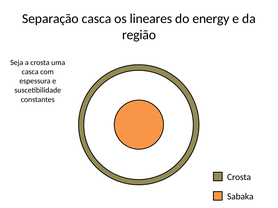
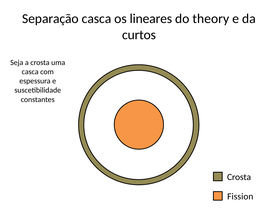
energy: energy -> theory (211, 19)
região: região -> curtos (139, 35)
Sabaka: Sabaka -> Fission (240, 197)
